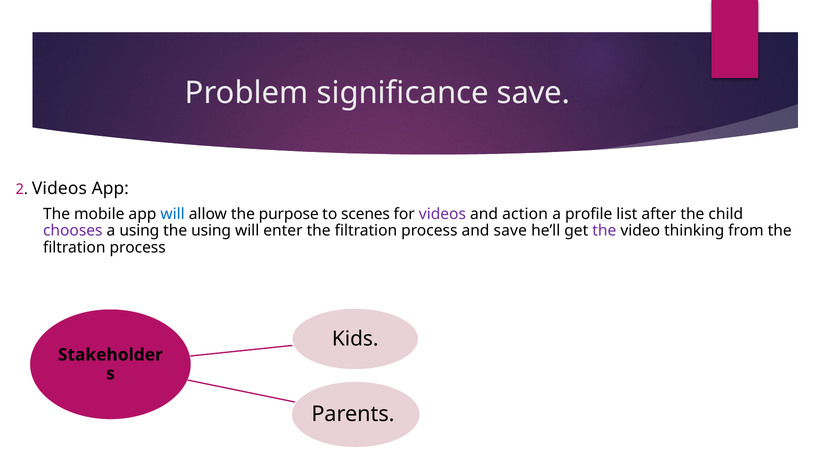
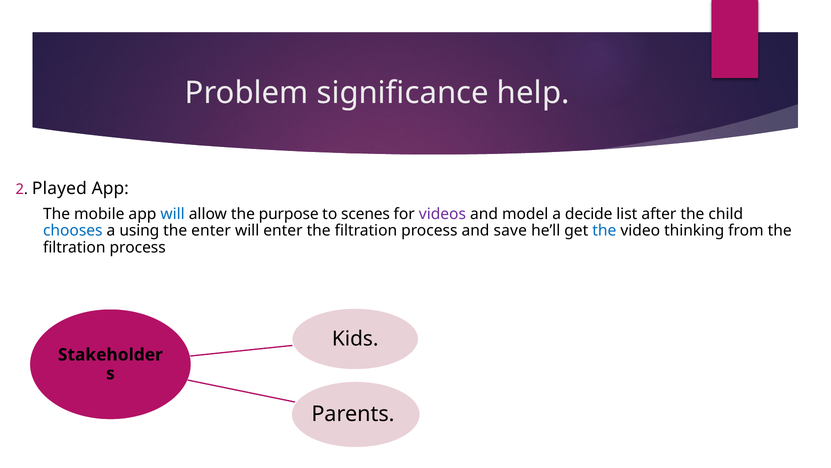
significance save: save -> help (533, 93)
2 Videos: Videos -> Played (59, 188)
action: action -> model (525, 214)
profile: profile -> decide (589, 214)
chooses colour: purple -> blue (73, 231)
the using: using -> enter (211, 231)
the colour: purple -> blue (604, 231)
